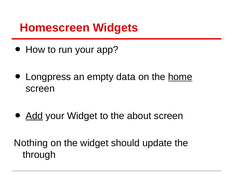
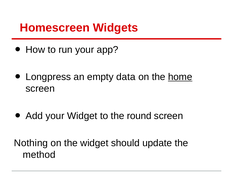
Add underline: present -> none (34, 116)
about: about -> round (139, 116)
through: through -> method (39, 154)
